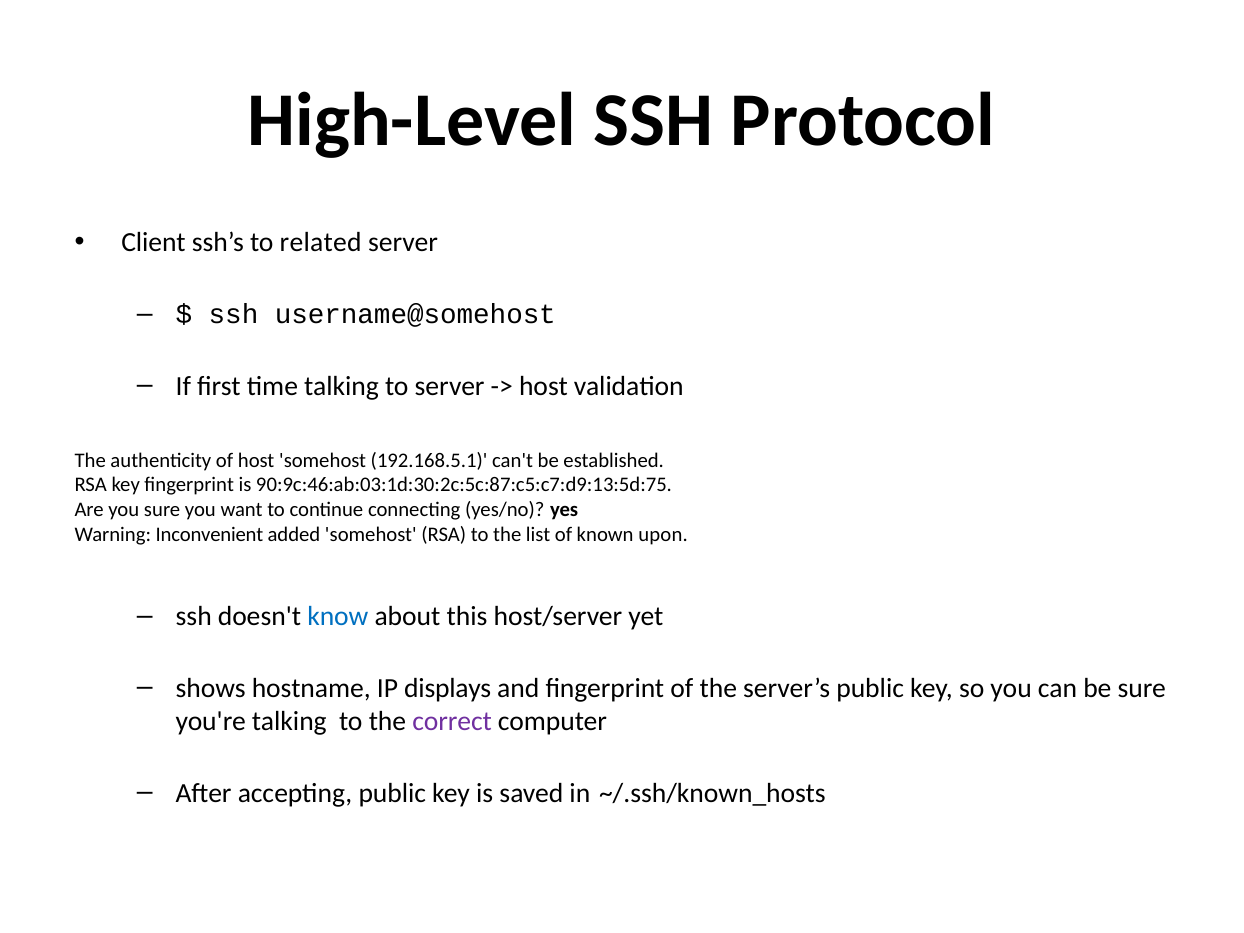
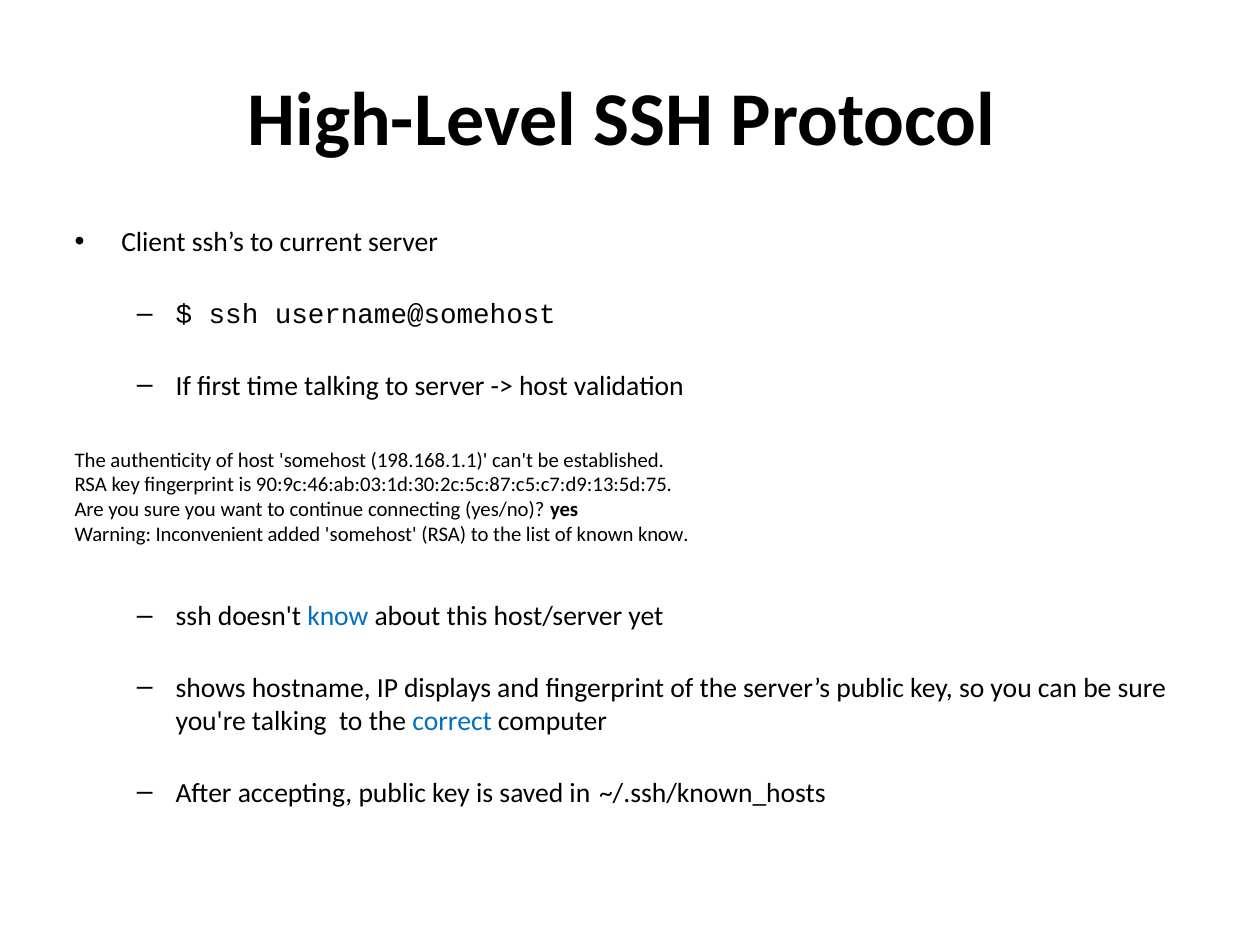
related: related -> current (321, 242)
192.168.5.1: 192.168.5.1 -> 198.168.1.1 (429, 460)
known upon: upon -> know (663, 535)
correct colour: purple -> blue (452, 721)
